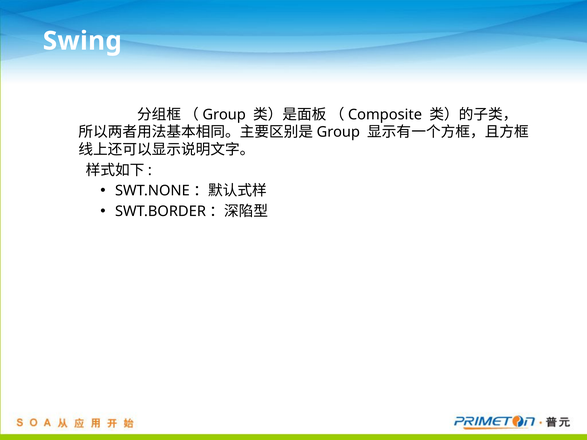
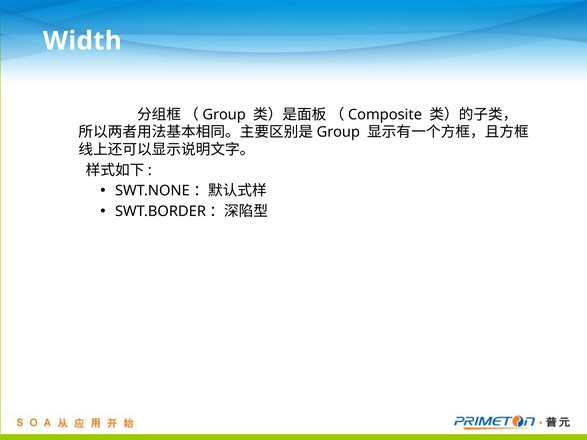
Swing: Swing -> Width (82, 41)
